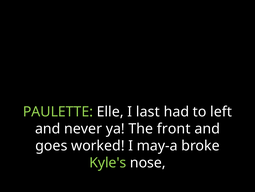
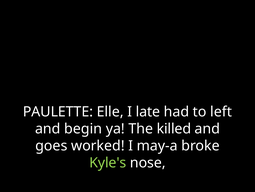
PAULETTE colour: light green -> white (58, 111)
last: last -> late (148, 111)
never: never -> begin (83, 128)
front: front -> killed (174, 128)
